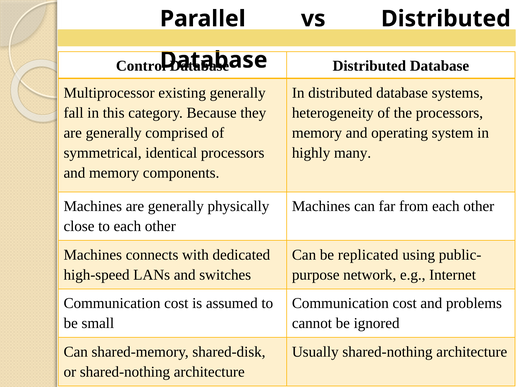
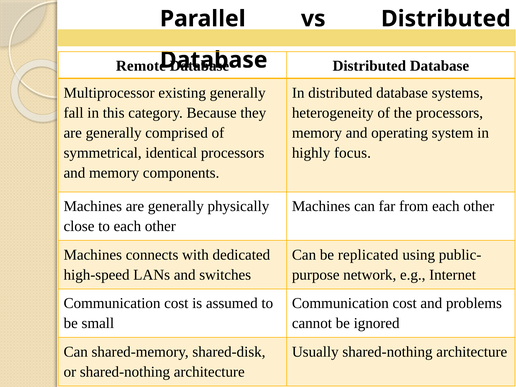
Control: Control -> Remote (141, 66)
many: many -> focus (353, 153)
